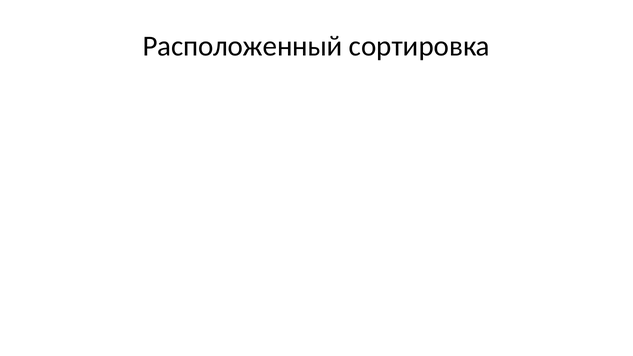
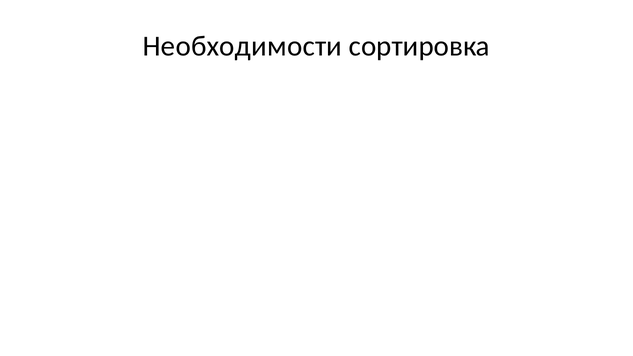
Расположенный: Расположенный -> Необходимости (242, 46)
